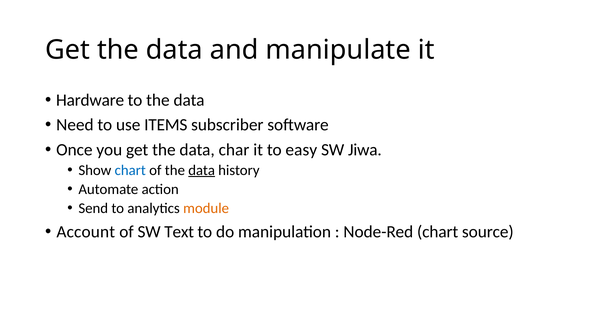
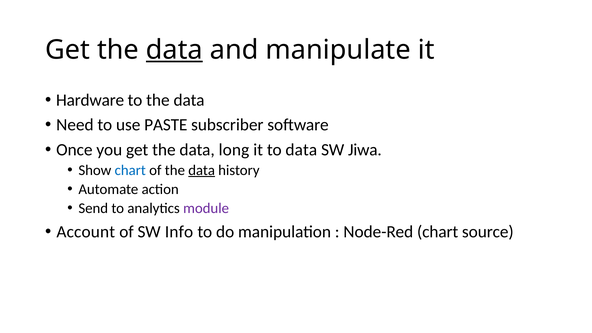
data underline: none -> present (174, 50)
ITEMS: ITEMS -> PASTE (166, 125)
char: char -> long (234, 150)
to easy: easy -> data (301, 150)
module colour: orange -> purple (206, 208)
Text: Text -> Info (179, 232)
